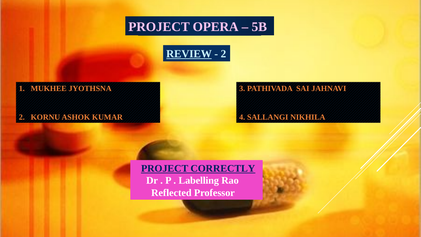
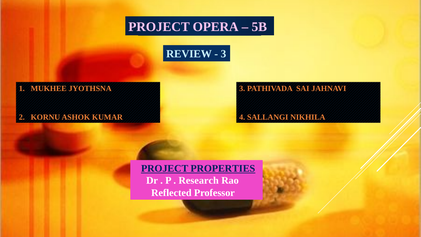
REVIEW underline: present -> none (189, 54)
2: 2 -> 3 (223, 54)
CORRECTLY: CORRECTLY -> PROPERTIES (223, 168)
Labelling: Labelling -> Research (199, 180)
